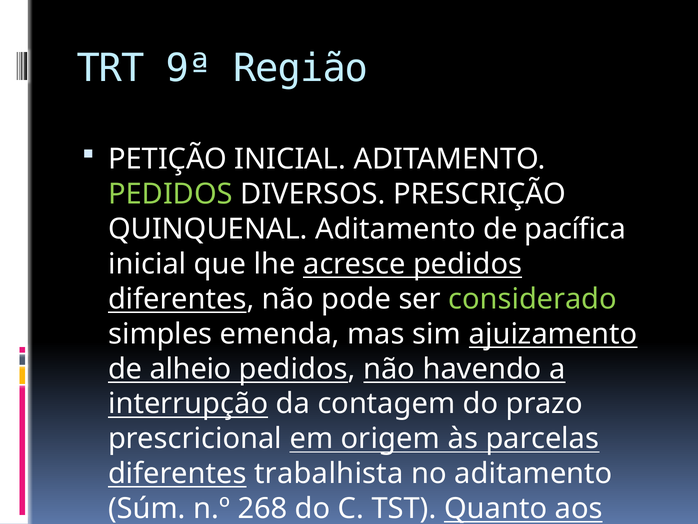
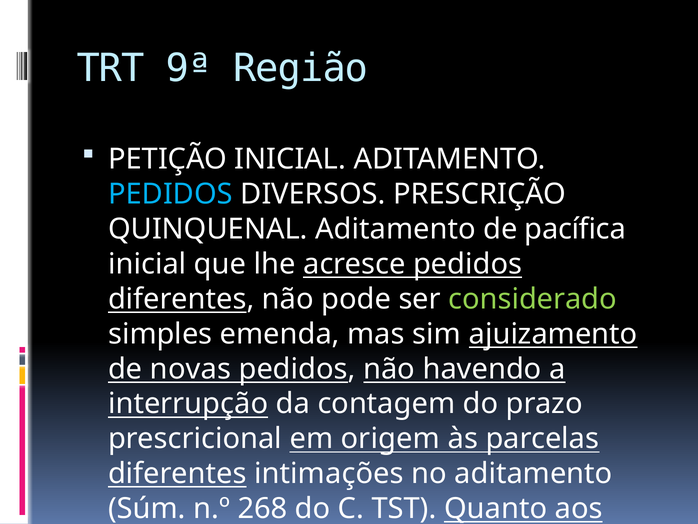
PEDIDOS colour: light green -> light blue (170, 194)
alheio: alheio -> novas (190, 369)
trabalhista: trabalhista -> intimações (329, 473)
